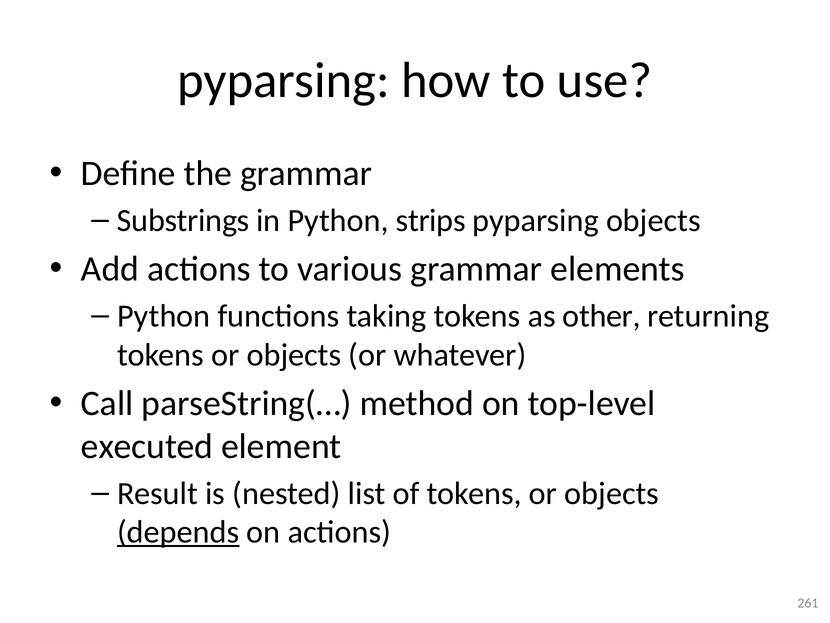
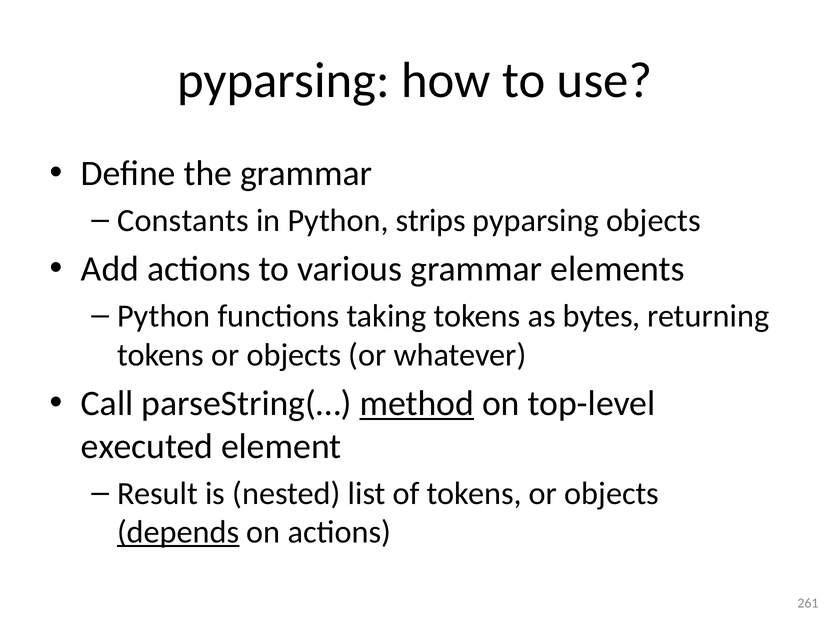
Substrings: Substrings -> Constants (183, 220)
other: other -> bytes (602, 316)
method underline: none -> present (417, 403)
